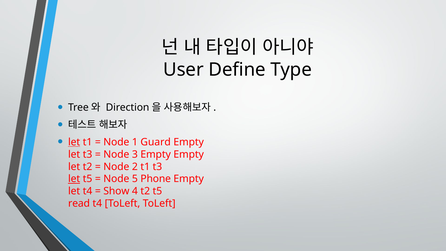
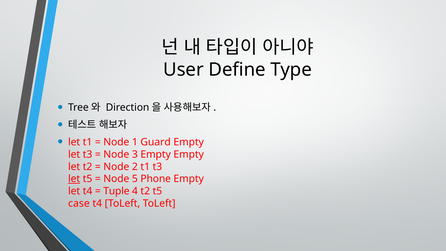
let underline: present -> none (74, 142)
Show: Show -> Tuple (116, 191)
read: read -> case (79, 203)
